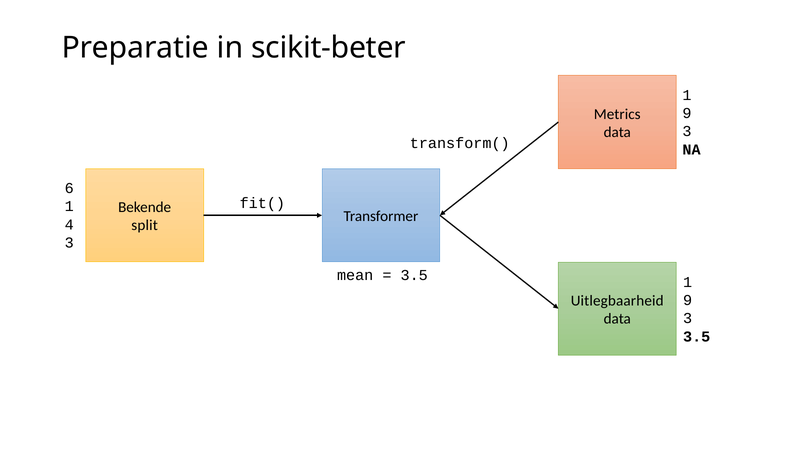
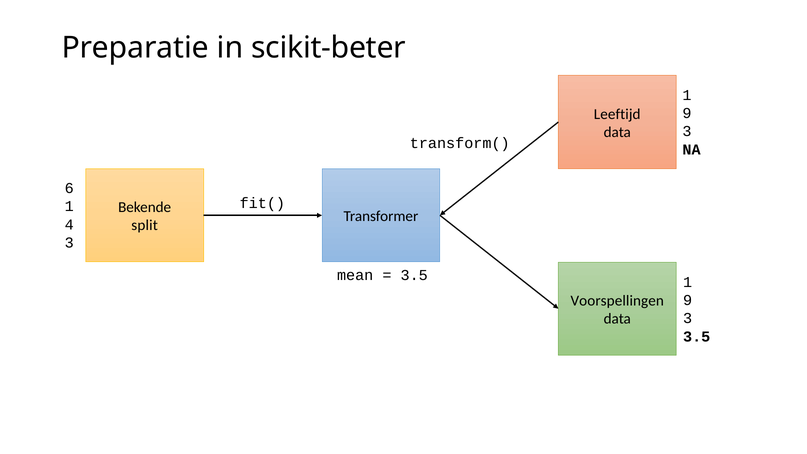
Metrics: Metrics -> Leeftijd (617, 114)
Uitlegbaarheid: Uitlegbaarheid -> Voorspellingen (617, 301)
